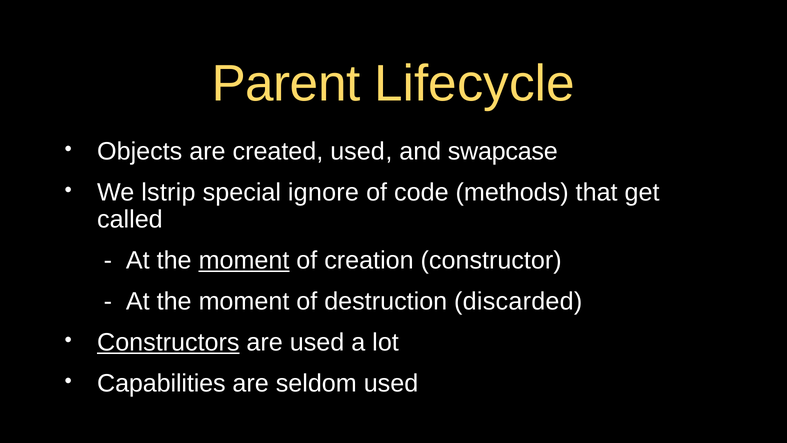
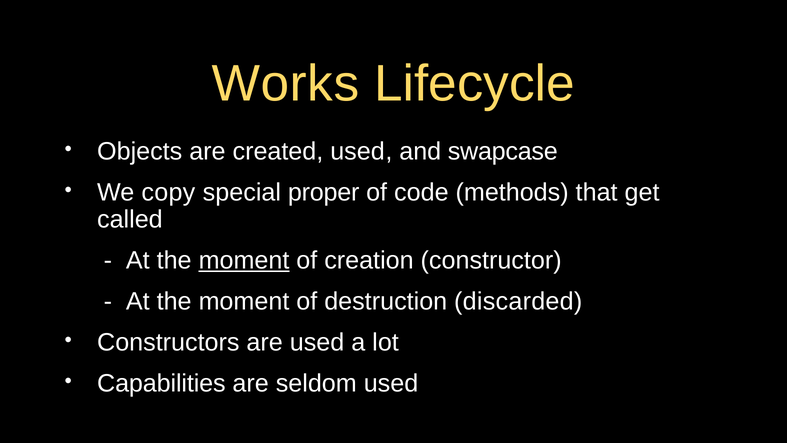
Parent: Parent -> Works (285, 84)
lstrip: lstrip -> copy (168, 192)
ignore: ignore -> proper (324, 192)
Constructors underline: present -> none (168, 342)
